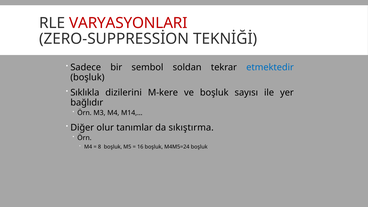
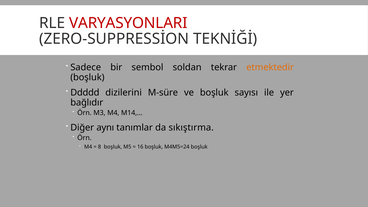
etmektedir colour: blue -> orange (270, 67)
Sıklıkla: Sıklıkla -> Ddddd (85, 93)
M-kere: M-kere -> M-süre (163, 93)
olur: olur -> aynı (105, 128)
